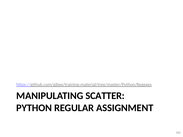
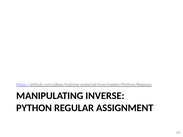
SCATTER: SCATTER -> INVERSE (105, 96)
